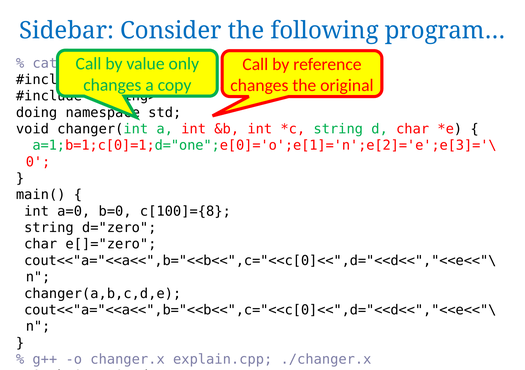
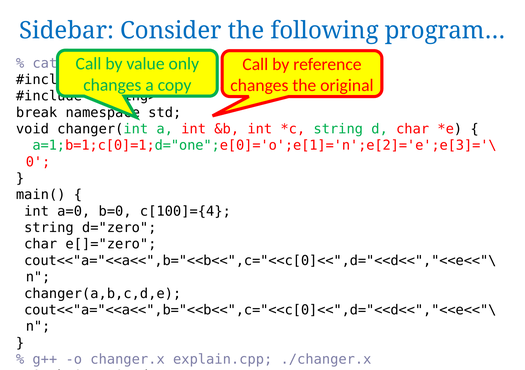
doing: doing -> break (37, 113)
c[100]={8: c[100]={8 -> c[100]={4 (185, 211)
